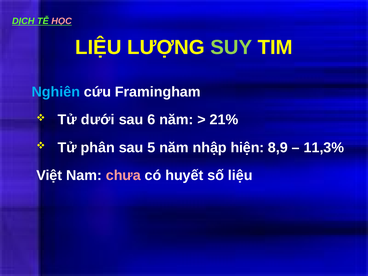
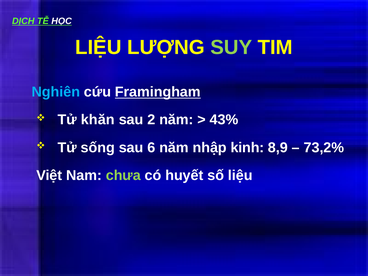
HỌC colour: pink -> white (62, 21)
Framingham underline: none -> present (158, 92)
dưới: dưới -> khăn (98, 120)
6: 6 -> 2 (151, 120)
21%: 21% -> 43% (224, 120)
phân: phân -> sống (98, 148)
5: 5 -> 6 (151, 148)
hiện: hiện -> kinh (247, 148)
11,3%: 11,3% -> 73,2% (324, 148)
chưa colour: pink -> light green (123, 175)
